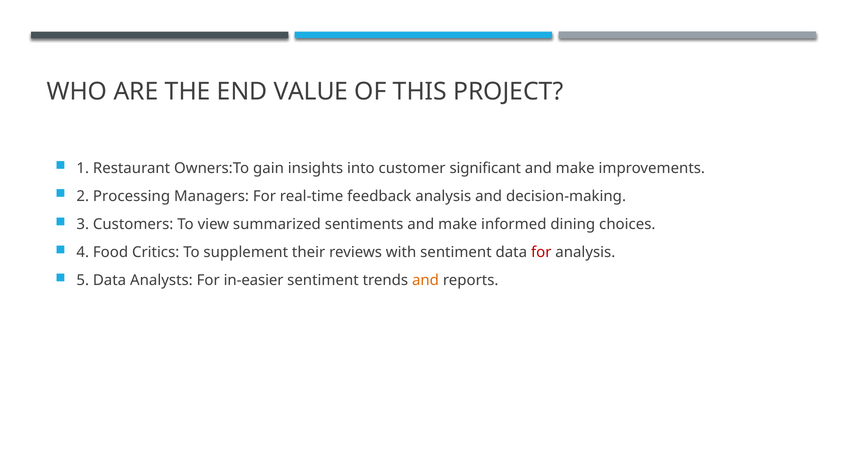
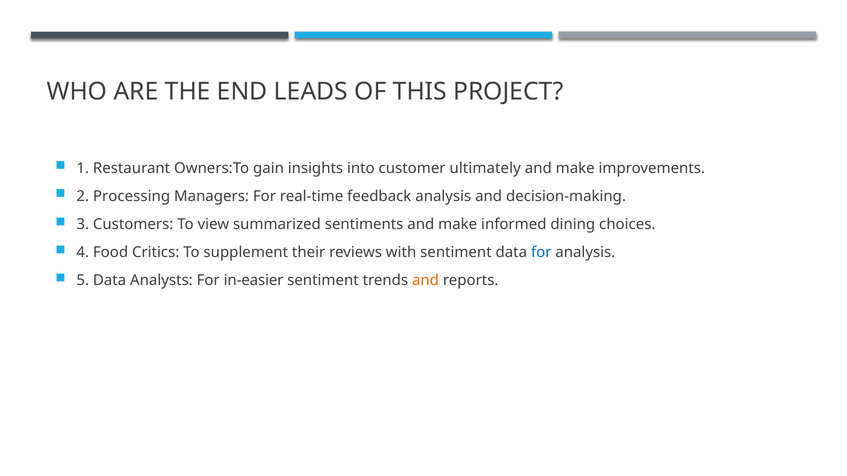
VALUE: VALUE -> LEADS (311, 92)
significant: significant -> ultimately (485, 168)
for colour: red -> blue (541, 253)
